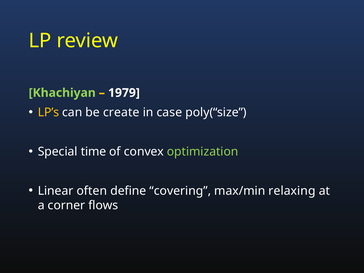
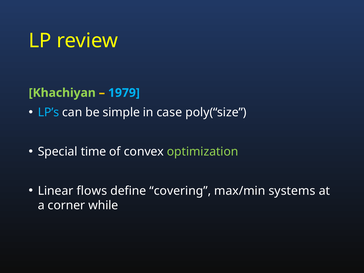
1979 colour: white -> light blue (124, 93)
LP’s colour: yellow -> light blue (48, 112)
create: create -> simple (121, 112)
often: often -> flows (92, 191)
relaxing: relaxing -> systems (292, 191)
flows: flows -> while (103, 205)
